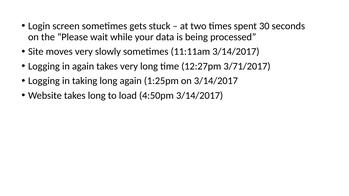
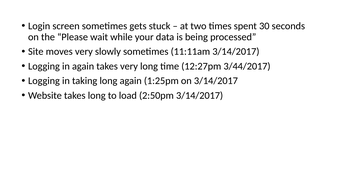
3/71/2017: 3/71/2017 -> 3/44/2017 (247, 66)
4:50pm: 4:50pm -> 2:50pm (156, 96)
